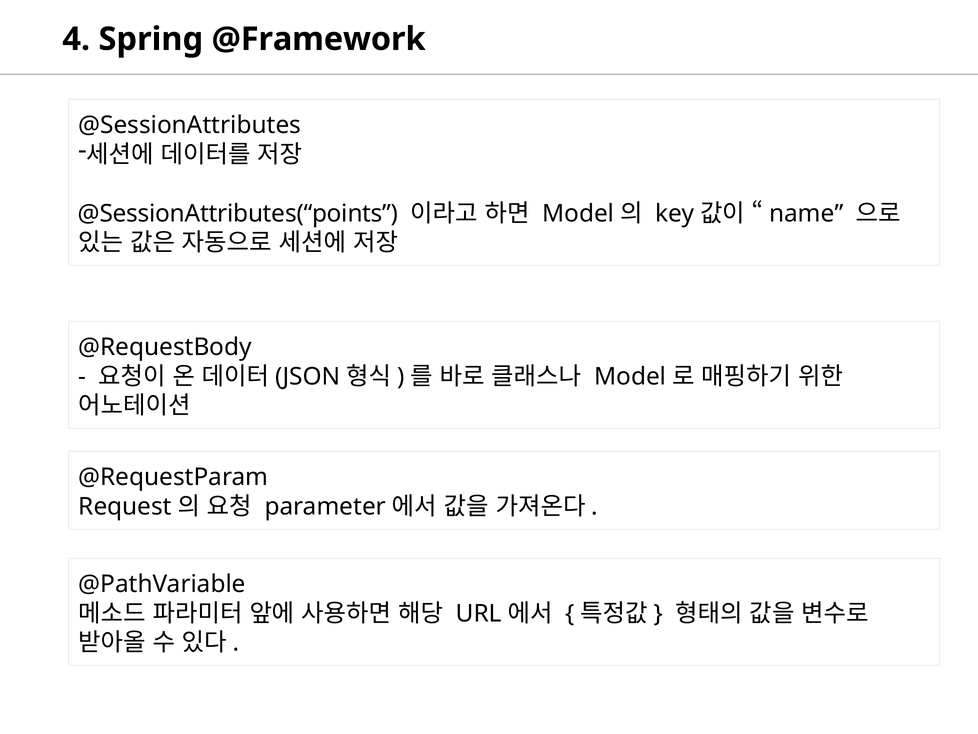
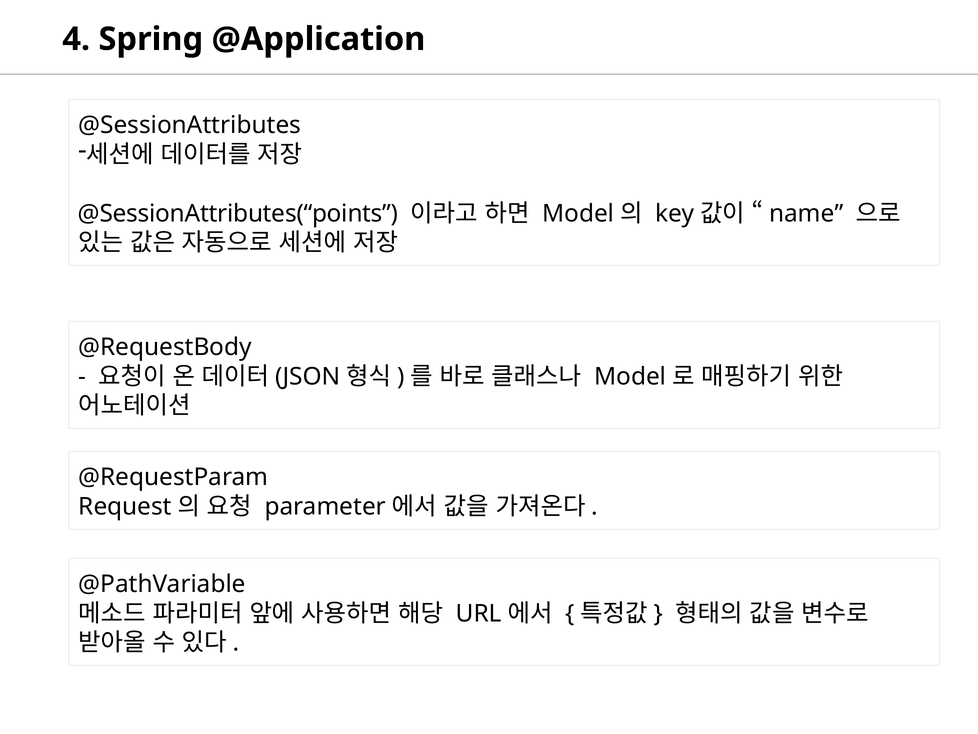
@Framework: @Framework -> @Application (319, 39)
